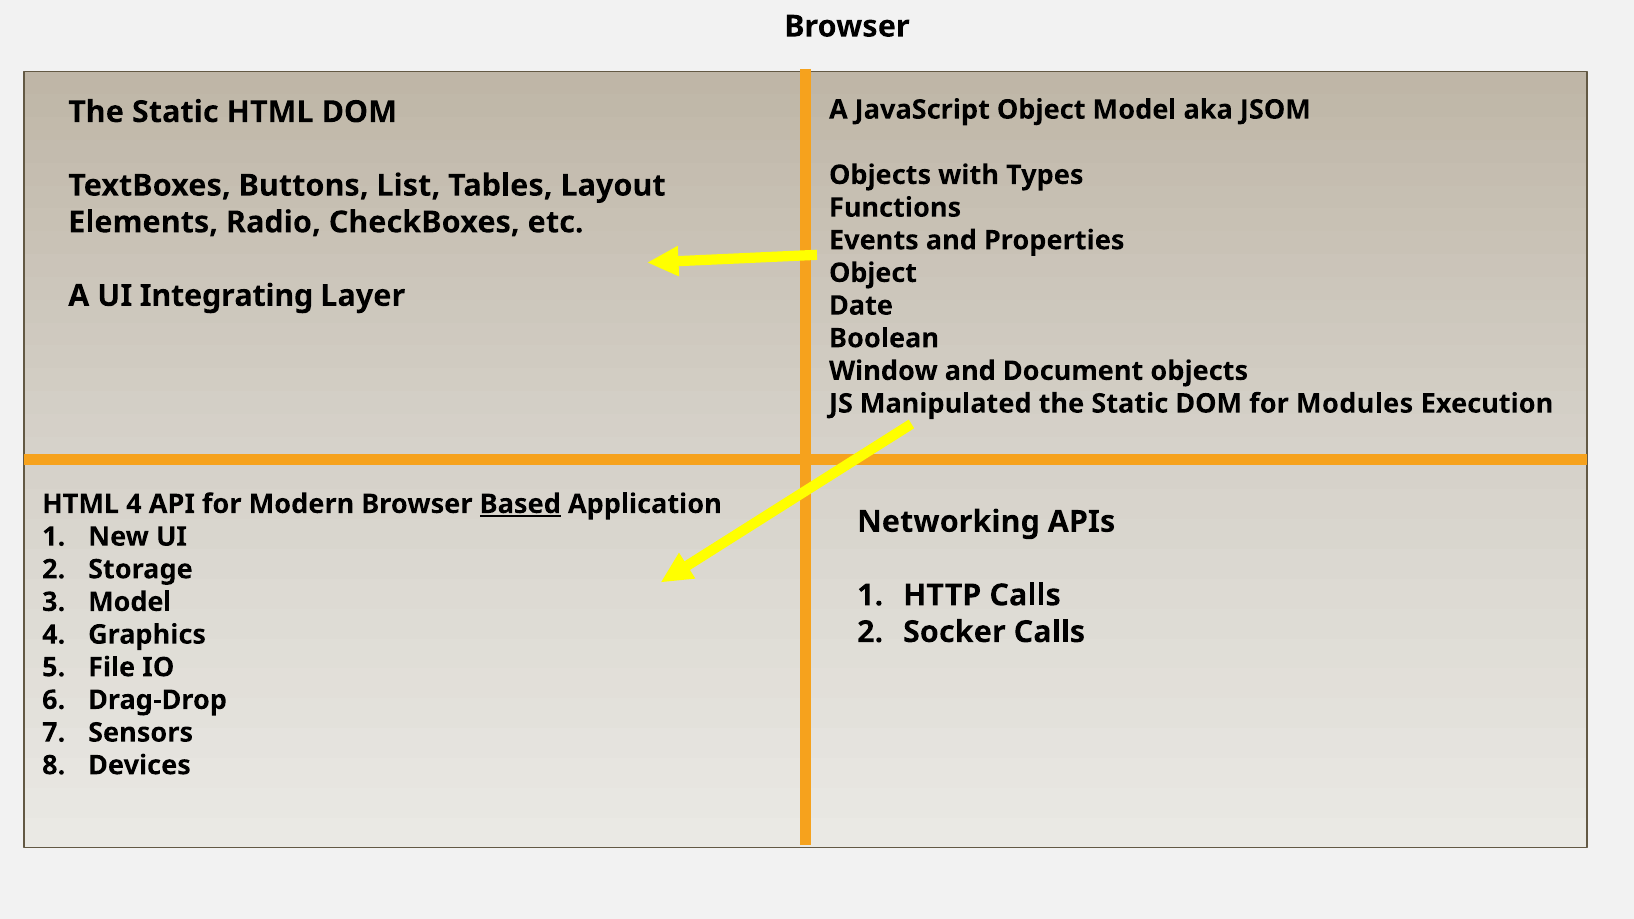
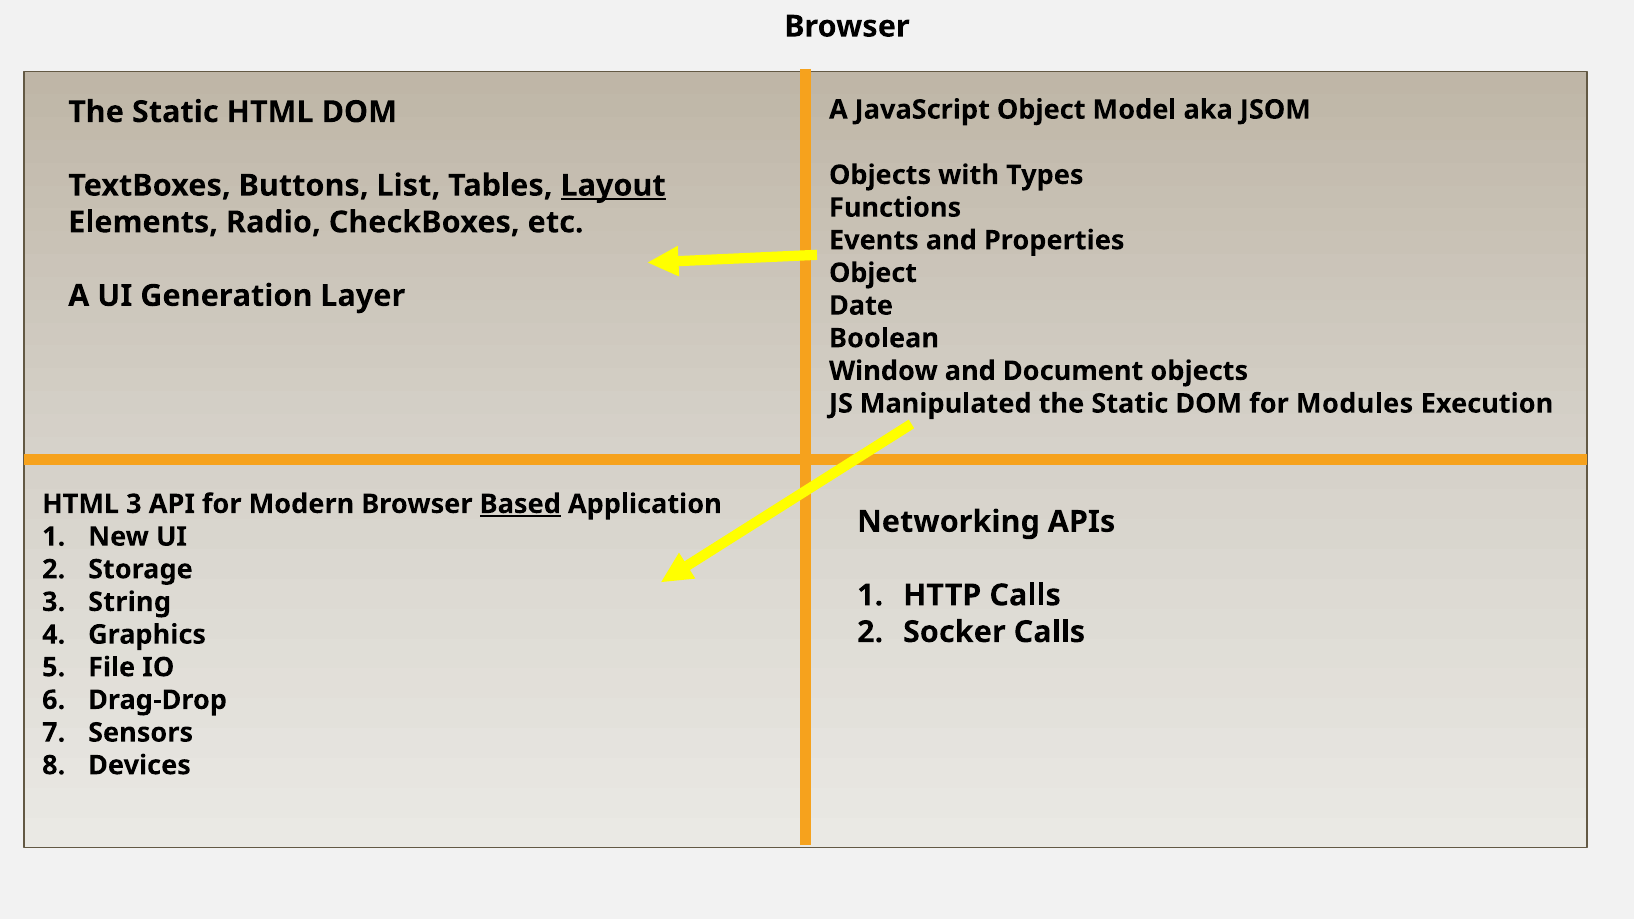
Layout underline: none -> present (613, 186)
Integrating: Integrating -> Generation (226, 296)
HTML 4: 4 -> 3 (134, 504)
Model: Model -> String (130, 602)
